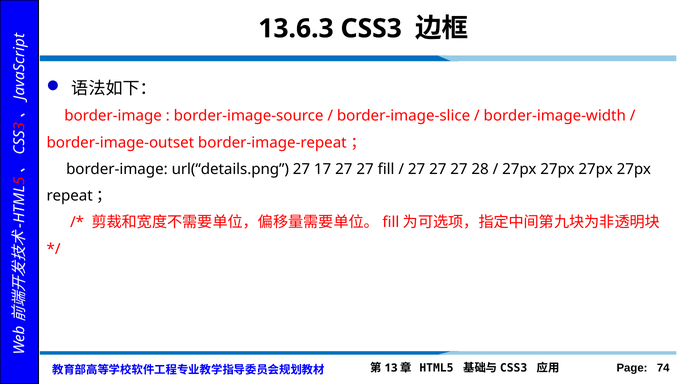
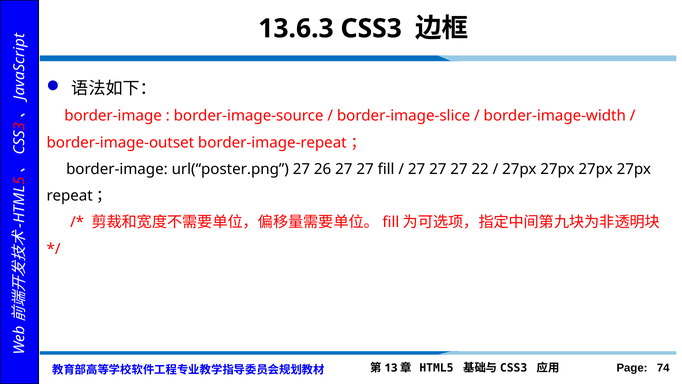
url(“details.png: url(“details.png -> url(“poster.png (230, 169)
17: 17 -> 26 (323, 169)
28: 28 -> 22 (480, 169)
